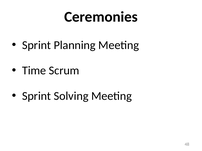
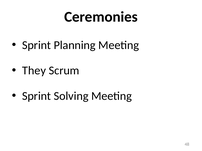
Time: Time -> They (34, 71)
